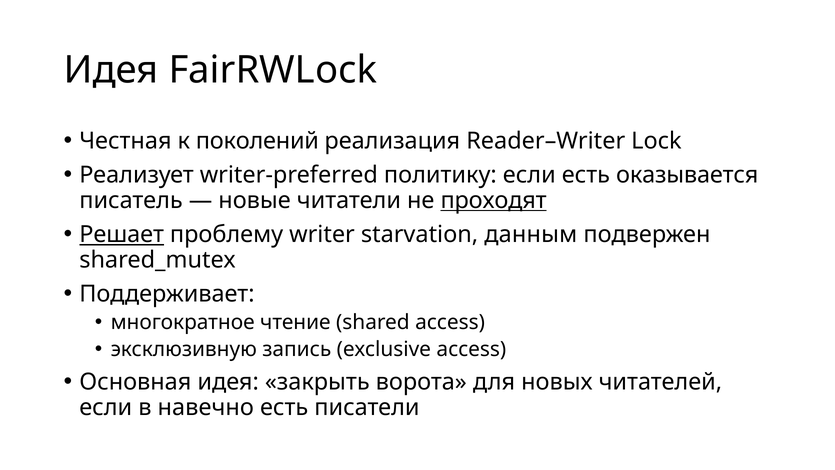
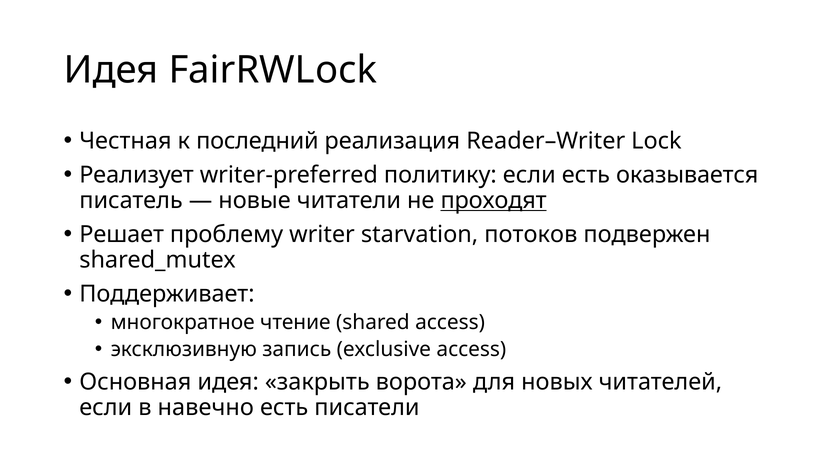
поколений: поколений -> последний (257, 141)
Решает underline: present -> none (122, 234)
данным: данным -> потоков (531, 234)
